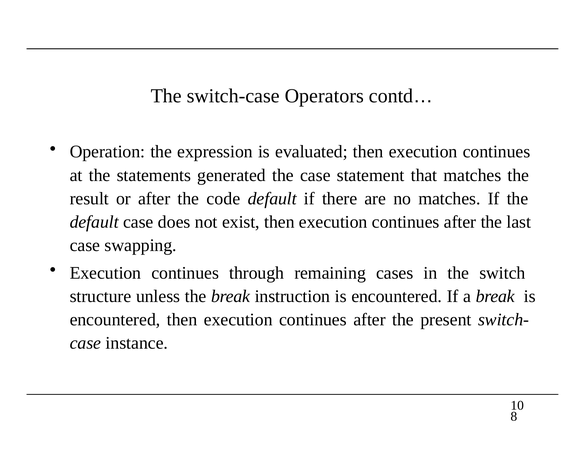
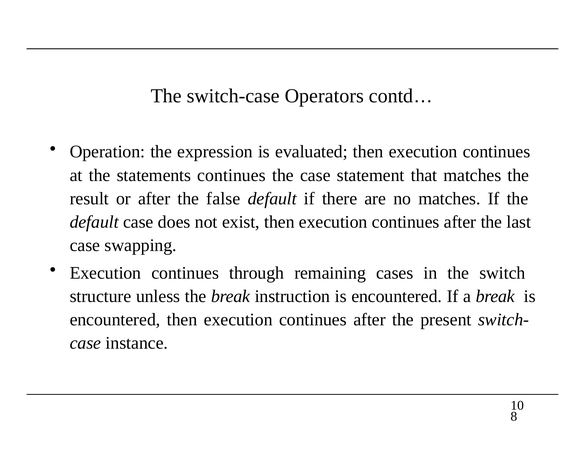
statements generated: generated -> continues (232, 175)
code: code -> false (223, 199)
